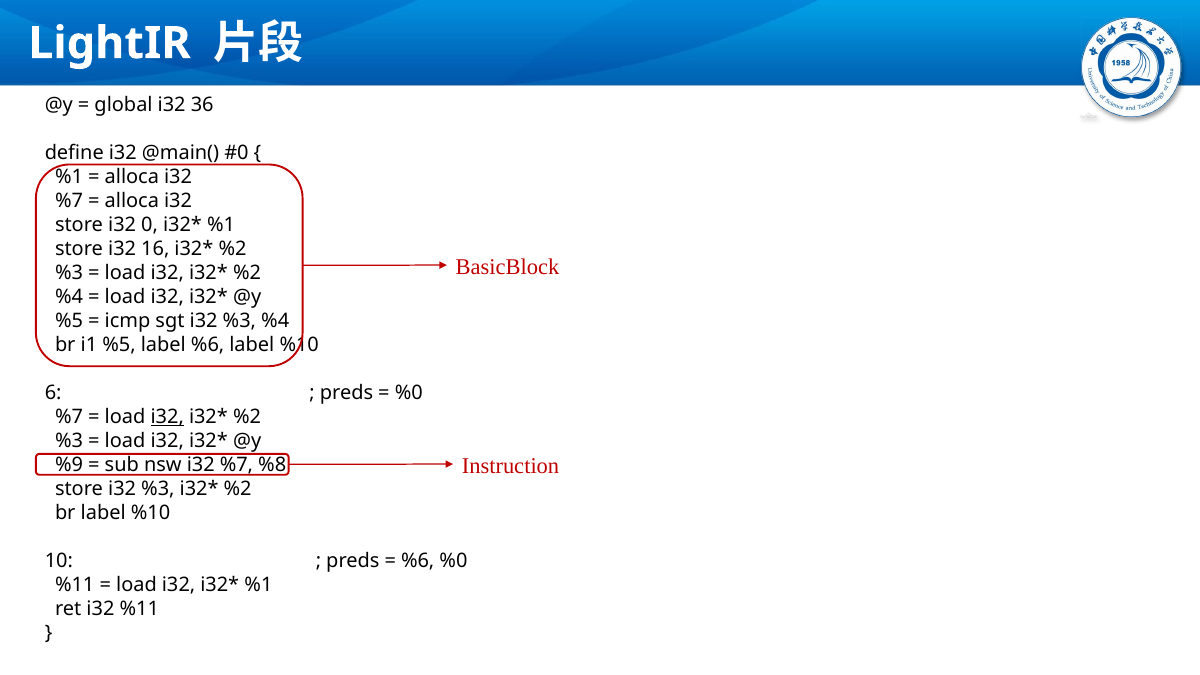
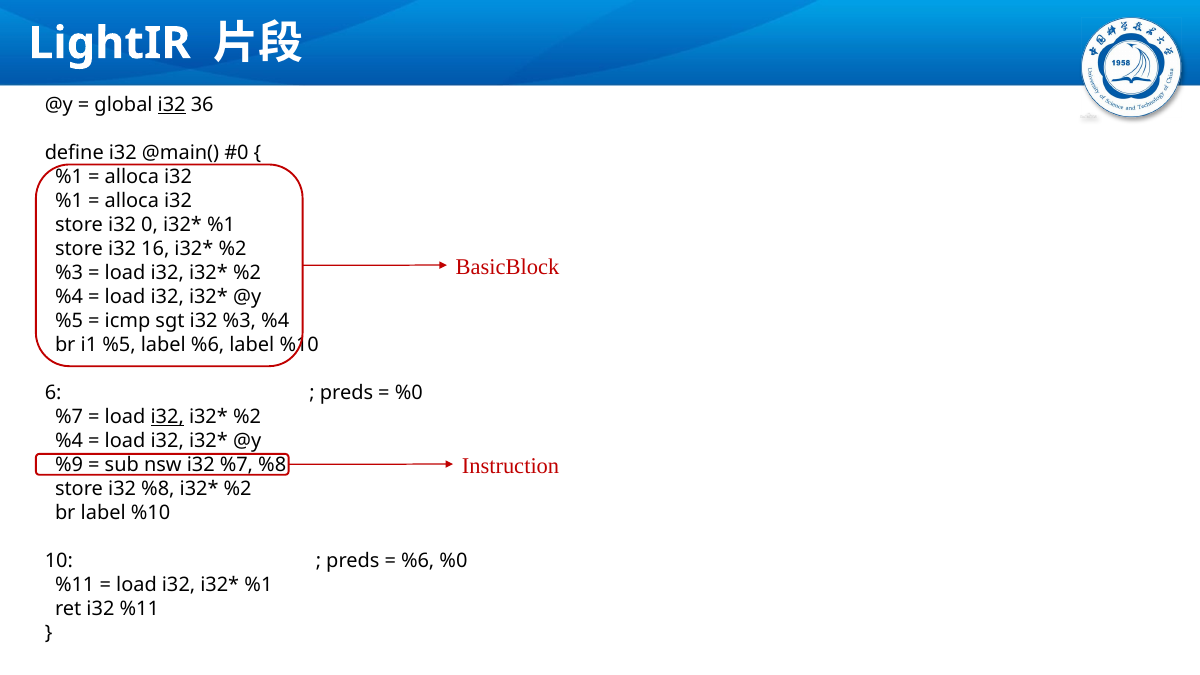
i32 underline: none -> present (172, 105)
%7: %7 -> %1 (69, 201)
%3: %3 -> %4 (69, 441)
store i32 %3: %3 -> %8 (158, 489)
